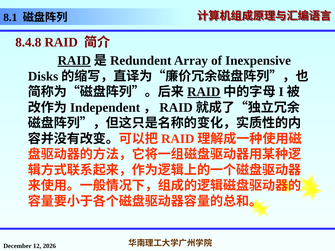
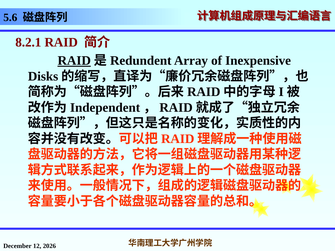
8.1: 8.1 -> 5.6 (10, 18)
8.4.8: 8.4.8 -> 8.2.1 (28, 42)
RAID underline: present -> none (204, 92)
